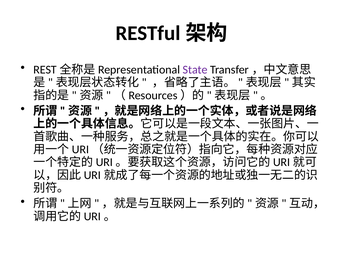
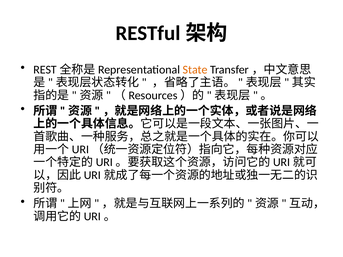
State colour: purple -> orange (195, 70)
